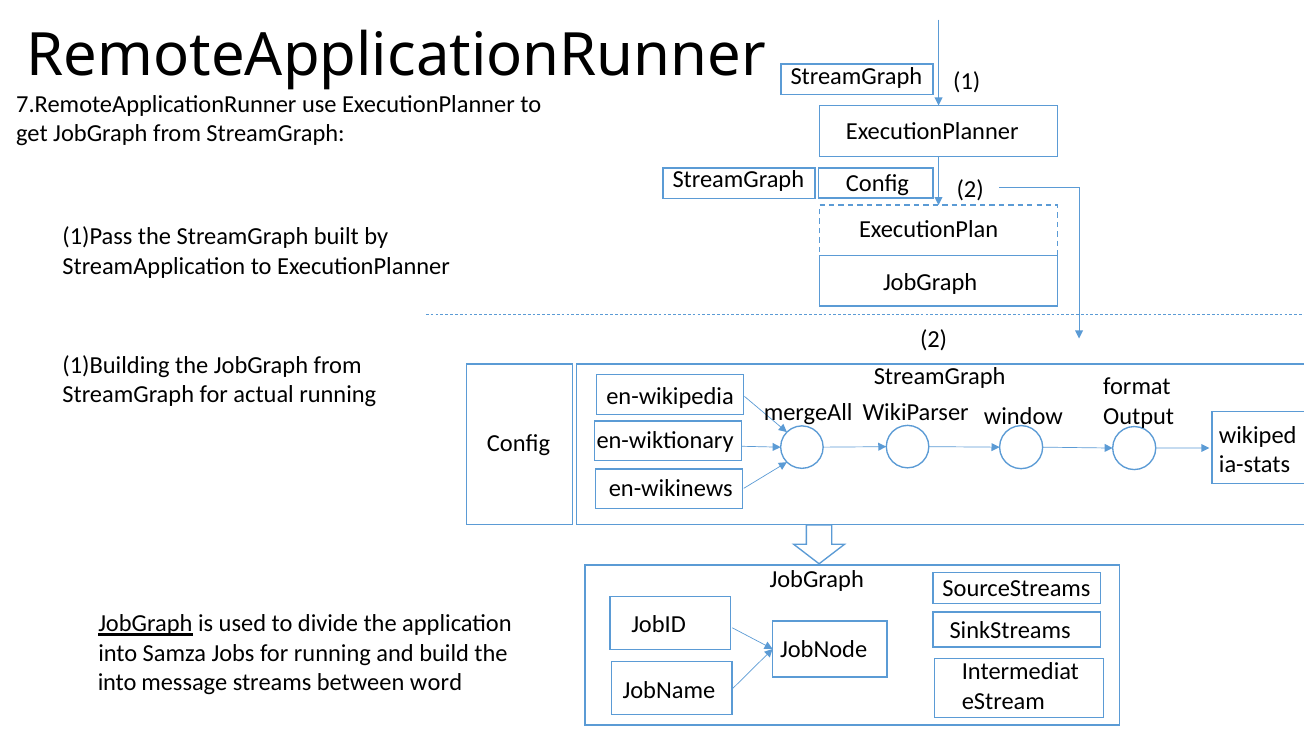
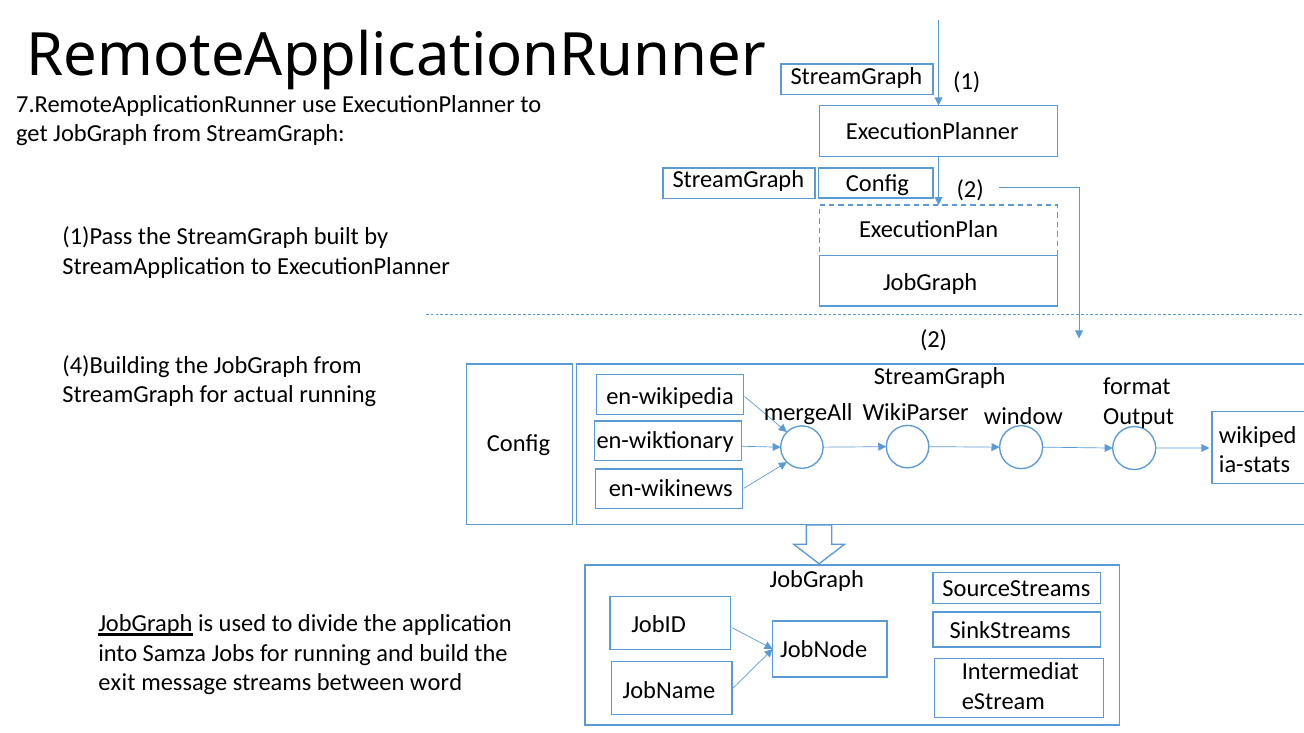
1)Building: 1)Building -> 4)Building (116, 365)
into: into -> exit (117, 683)
